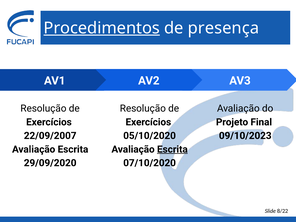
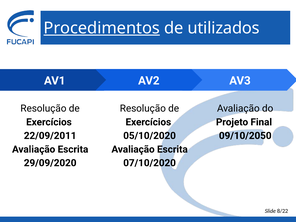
presença: presença -> utilizados (224, 28)
22/09/2007: 22/09/2007 -> 22/09/2011 (50, 136)
09/10/2023: 09/10/2023 -> 09/10/2050 (245, 136)
Escrita underline: present -> none (172, 149)
